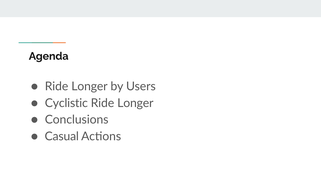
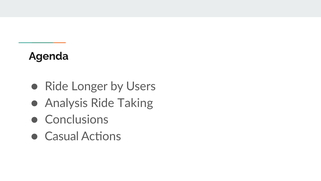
Cyclistic: Cyclistic -> Analysis (66, 103)
Longer: Longer -> Taking (135, 103)
